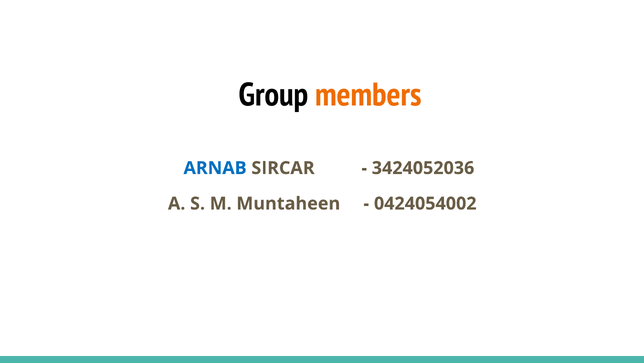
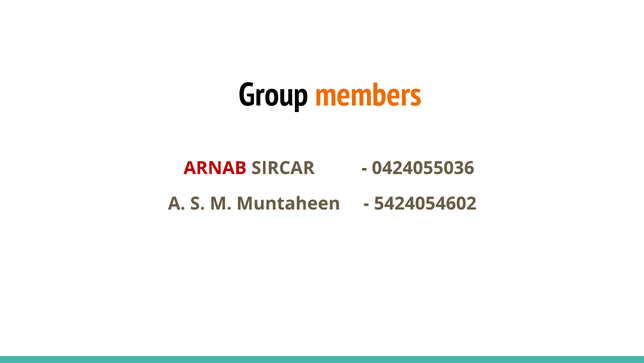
ARNAB colour: blue -> red (215, 168)
3424052036: 3424052036 -> 0424055036 (423, 168)
0424054002: 0424054002 -> 5424054602 (425, 203)
